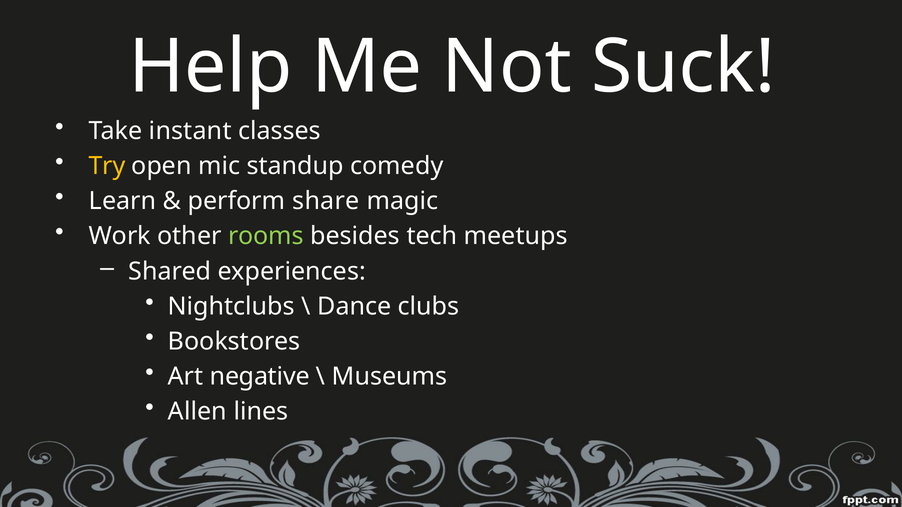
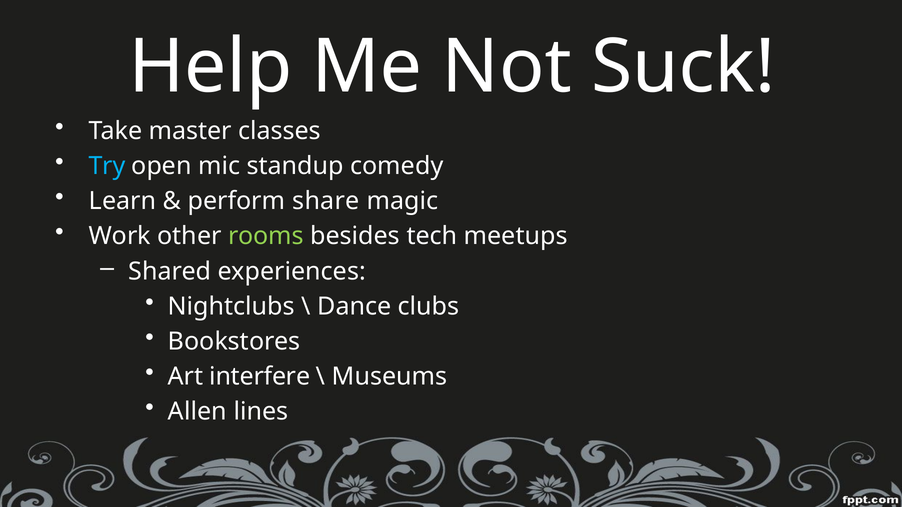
instant: instant -> master (190, 131)
Try colour: yellow -> light blue (107, 166)
negative: negative -> interfere (260, 377)
